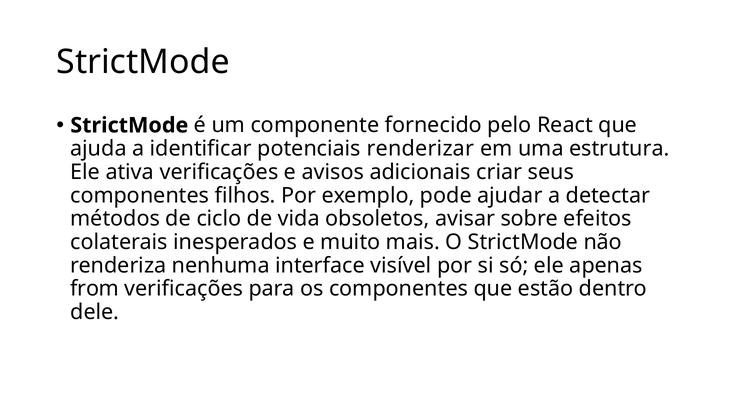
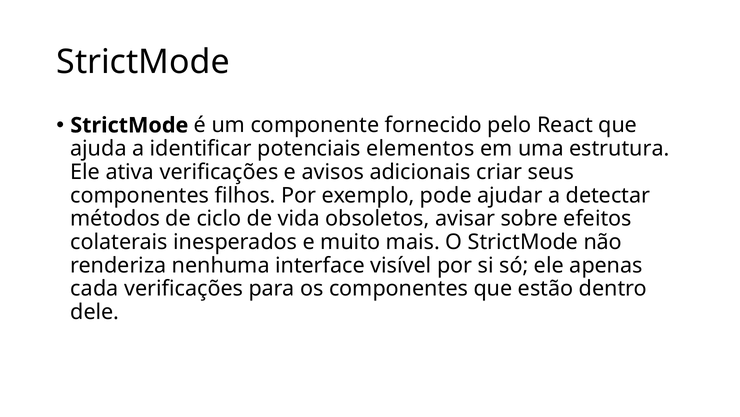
renderizar: renderizar -> elementos (420, 148)
from: from -> cada (94, 288)
